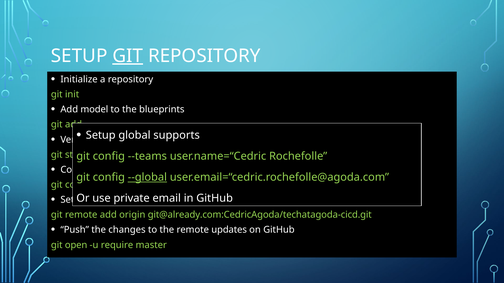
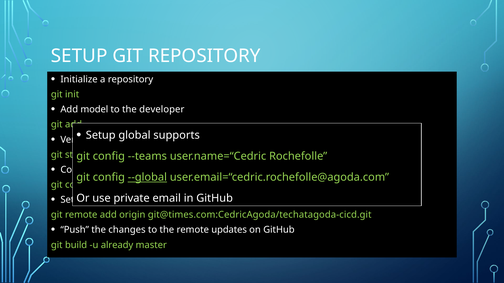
GIT underline: present -> none (128, 56)
blueprints: blueprints -> developer (162, 110)
git@already.com:CedricAgoda/techatagoda-cicd.git: git@already.com:CedricAgoda/techatagoda-cicd.git -> git@times.com:CedricAgoda/techatagoda-cicd.git (260, 215)
open: open -> build (76, 245)
require: require -> already (117, 245)
